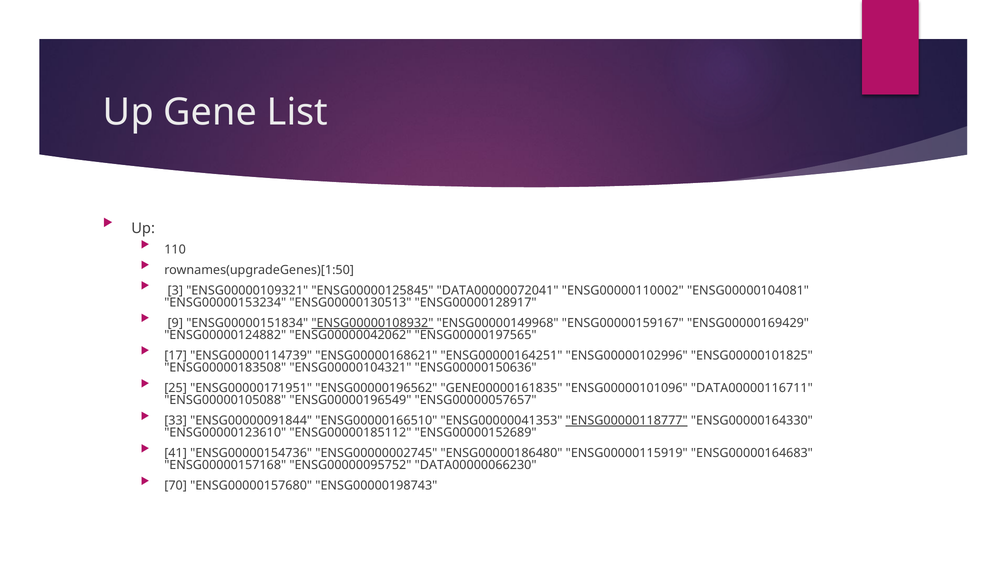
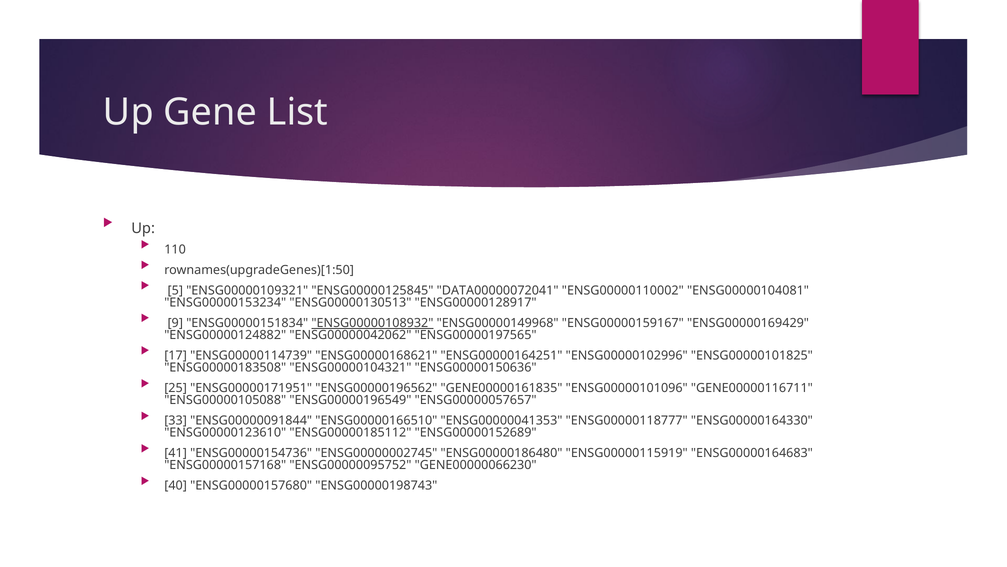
3: 3 -> 5 (175, 290)
DATA00000116711: DATA00000116711 -> GENE00000116711 (752, 388)
ENSG00000118777 underline: present -> none (627, 420)
DATA00000066230: DATA00000066230 -> GENE00000066230 (476, 465)
70: 70 -> 40 (176, 485)
